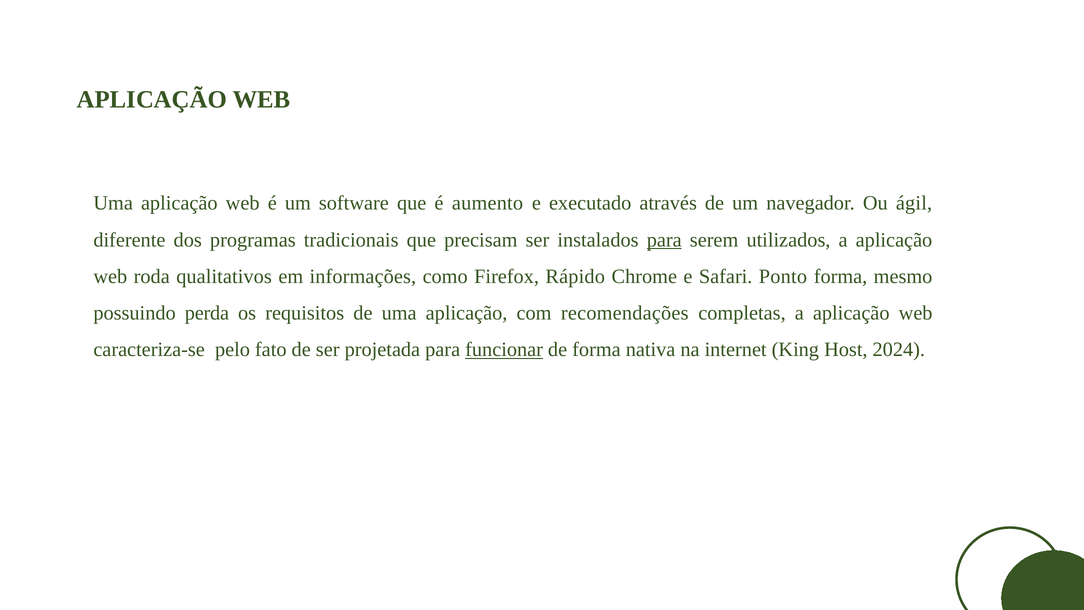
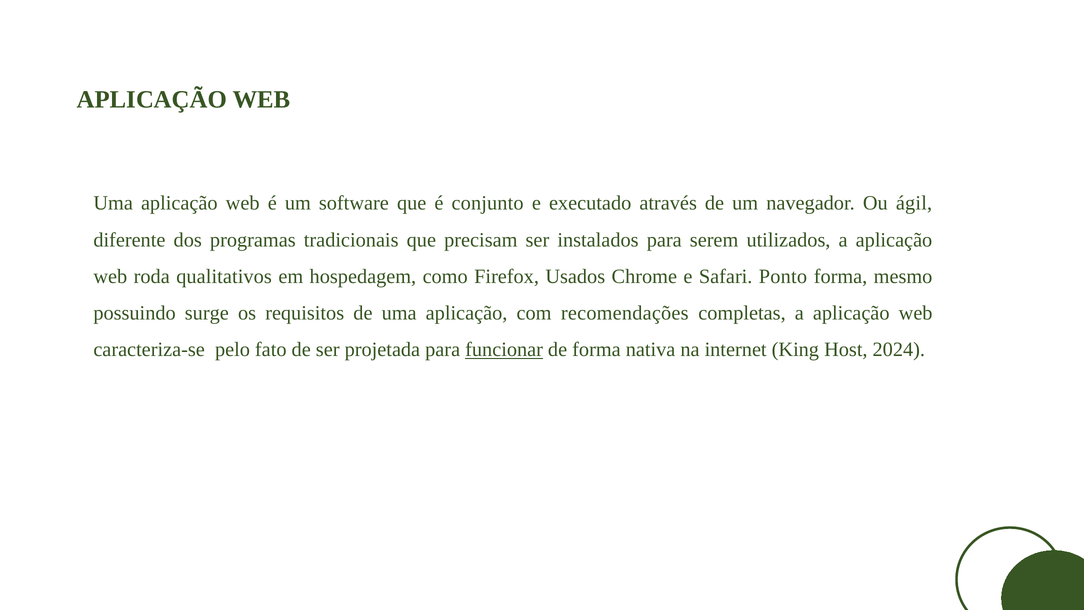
aumento: aumento -> conjunto (488, 203)
para underline: present -> none (664, 240)
informações: informações -> hospedagem (363, 276)
Rápido: Rápido -> Usados (575, 276)
perda: perda -> surge (207, 313)
